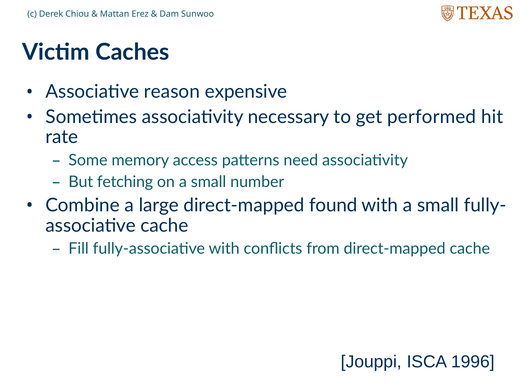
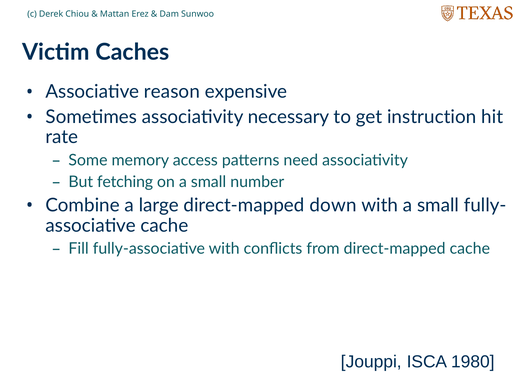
performed: performed -> instruction (432, 117)
found: found -> down (333, 205)
1996: 1996 -> 1980 (473, 362)
